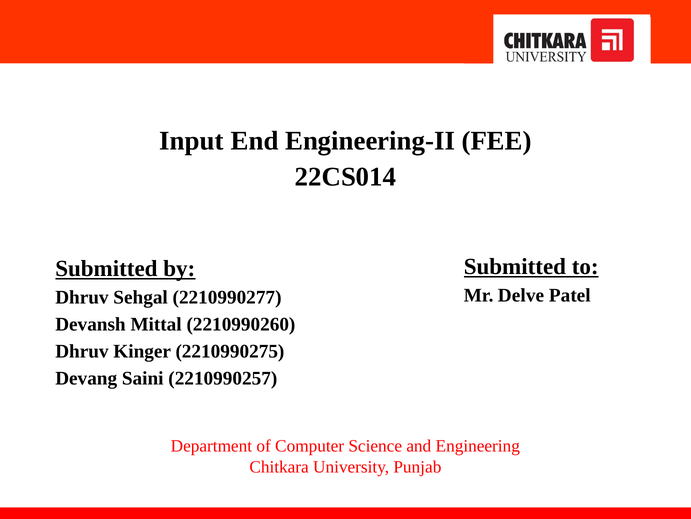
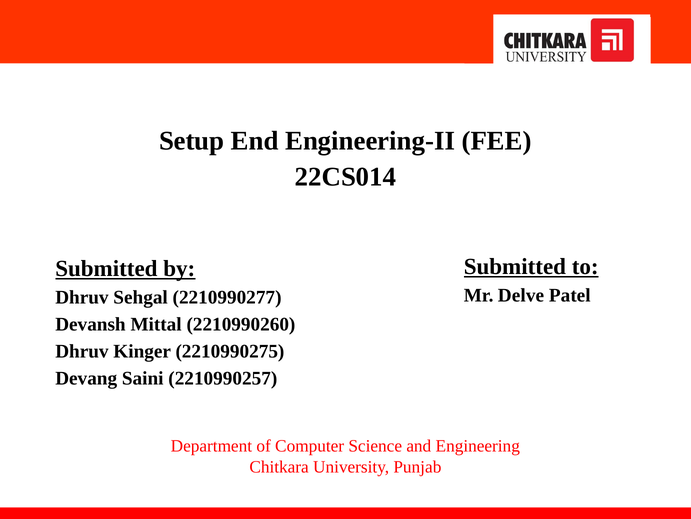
Input: Input -> Setup (192, 140)
